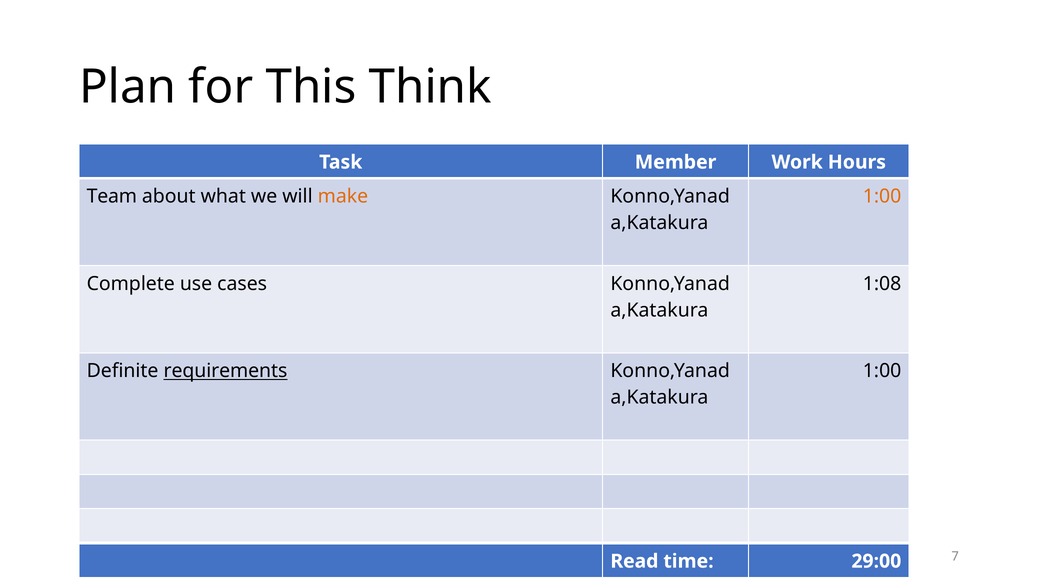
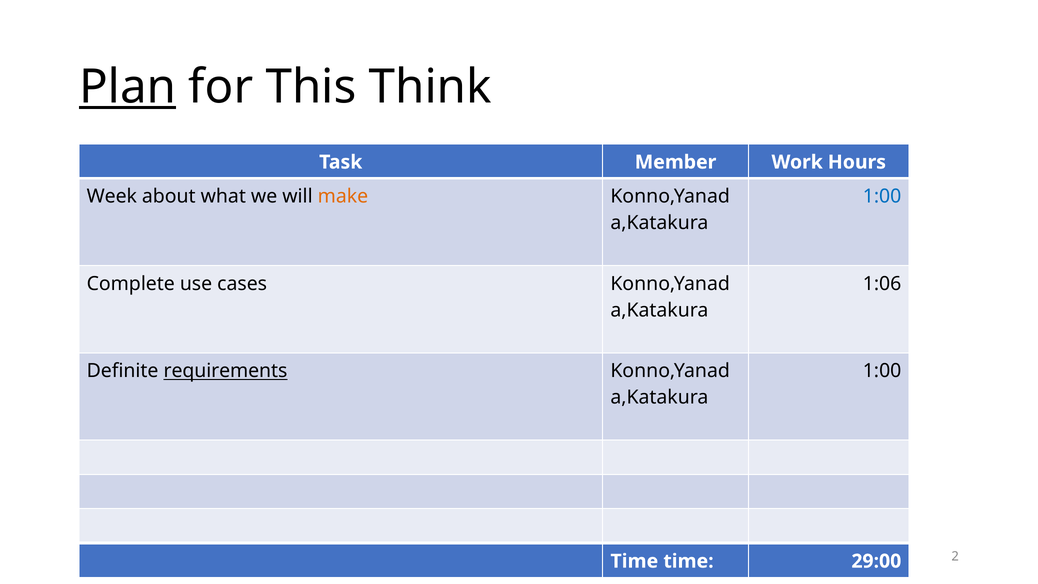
Plan underline: none -> present (128, 87)
Team: Team -> Week (112, 196)
1:00 colour: orange -> blue (882, 196)
1:08: 1:08 -> 1:06 (882, 284)
Read: Read -> Time (634, 561)
7: 7 -> 2 (955, 557)
